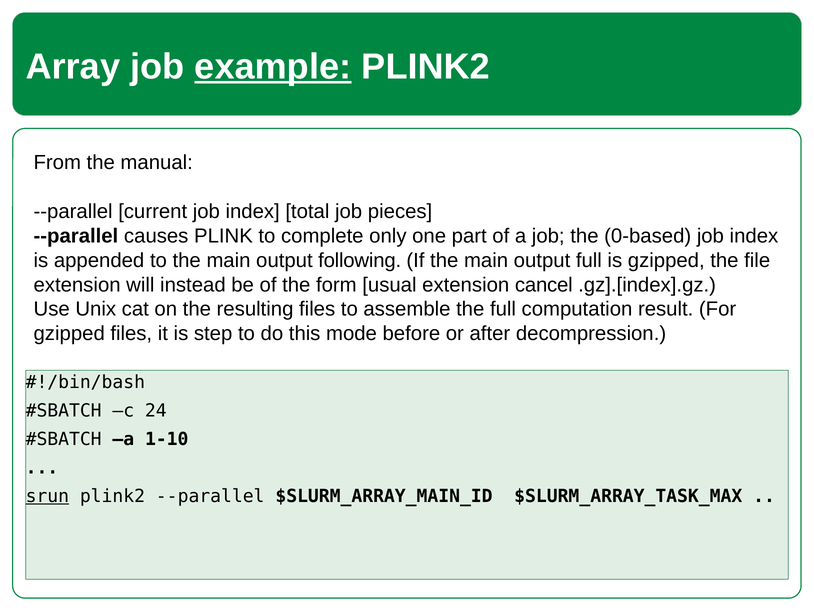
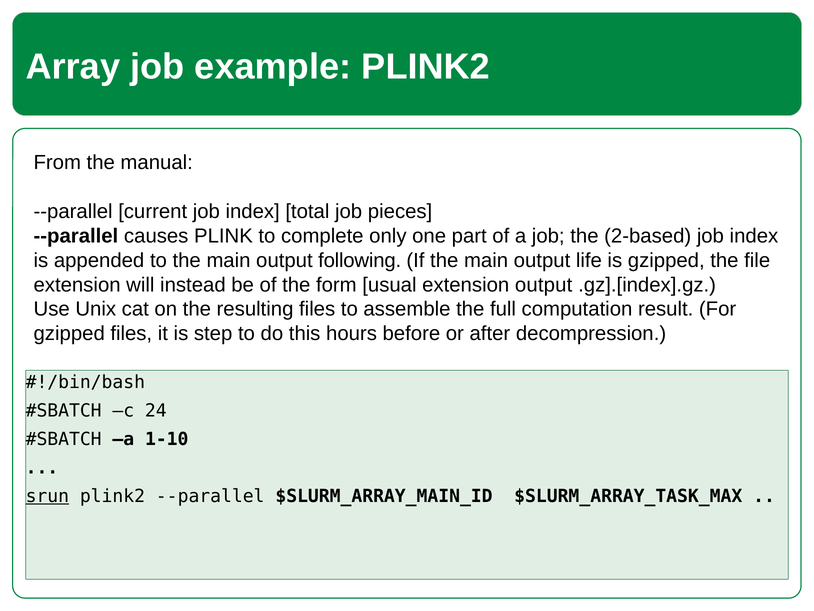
example underline: present -> none (273, 67)
0-based: 0-based -> 2-based (648, 236)
output full: full -> life (589, 260)
extension cancel: cancel -> output (544, 285)
mode: mode -> hours (352, 333)
